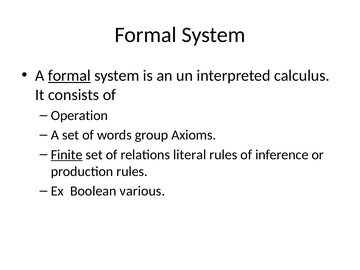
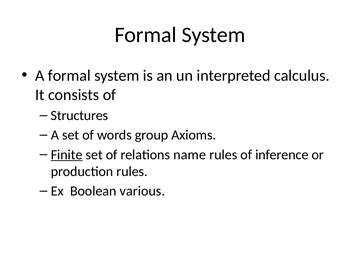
formal underline: present -> none (69, 76)
Operation: Operation -> Structures (79, 115)
literal: literal -> name (190, 155)
